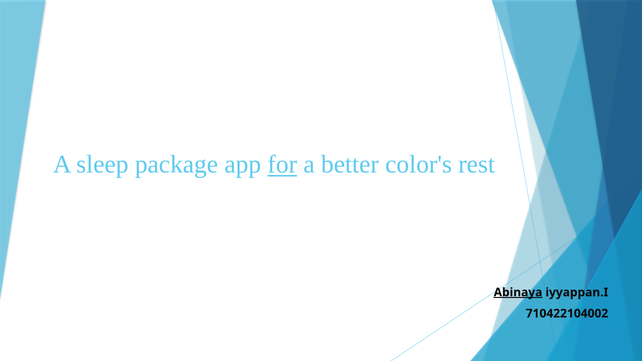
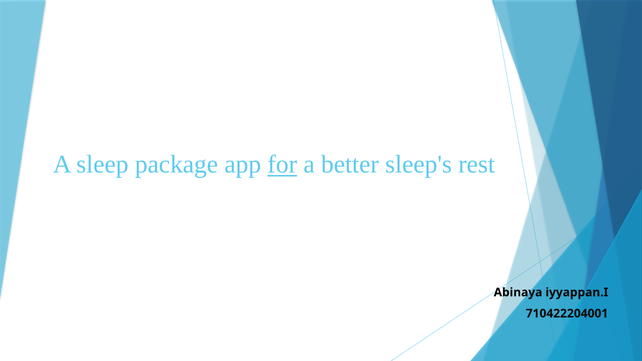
color's: color's -> sleep's (419, 165)
Abinaya underline: present -> none (518, 292)
710422104002: 710422104002 -> 710422204001 (567, 314)
